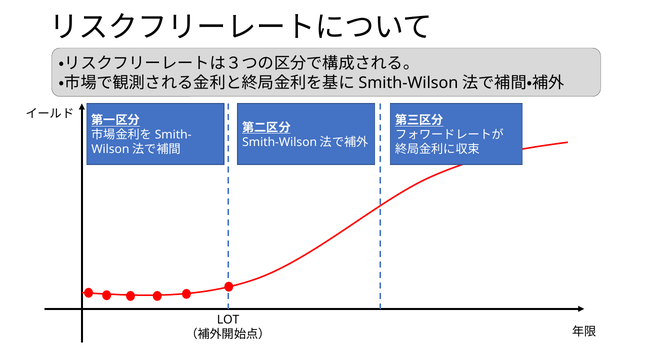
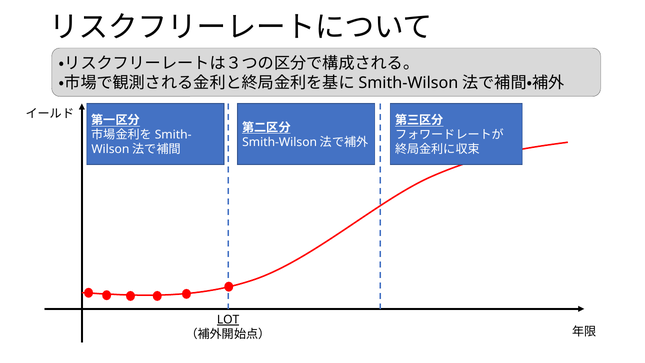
LOT underline: none -> present (228, 320)
